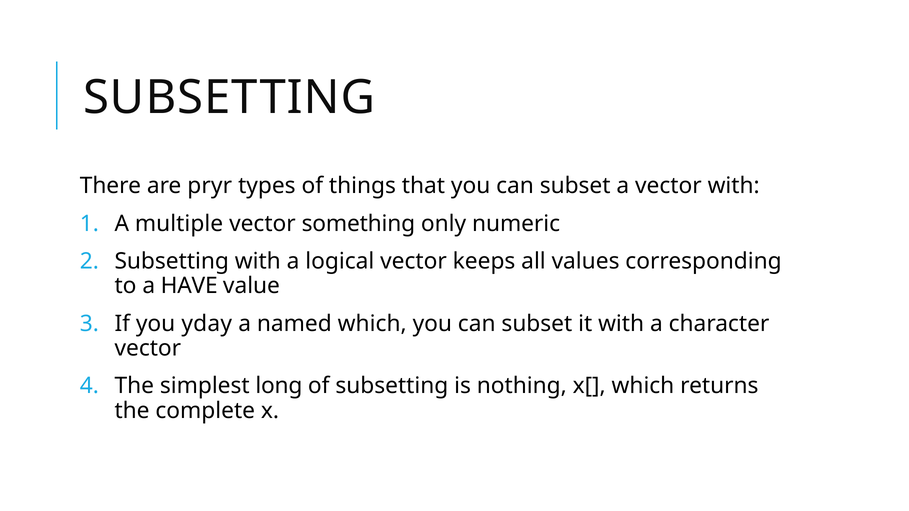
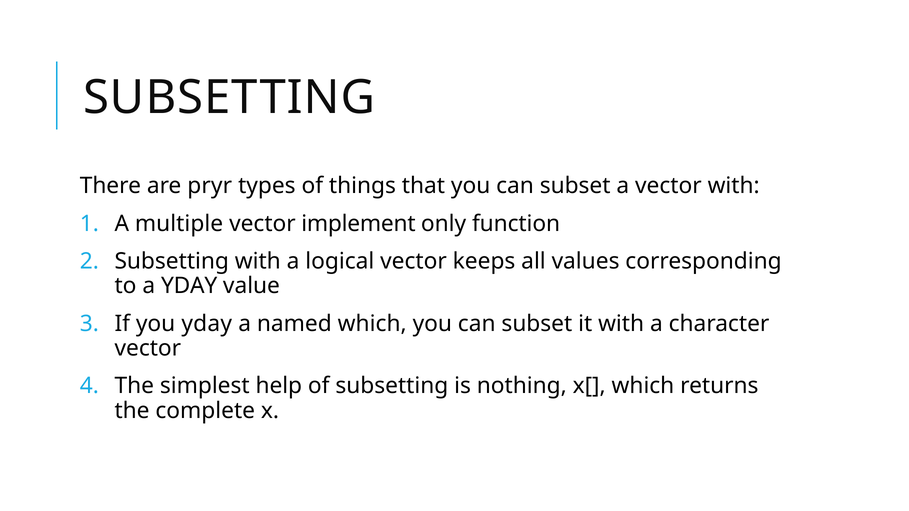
something: something -> implement (358, 224)
numeric: numeric -> function (516, 224)
a HAVE: HAVE -> YDAY (189, 286)
long: long -> help (279, 386)
